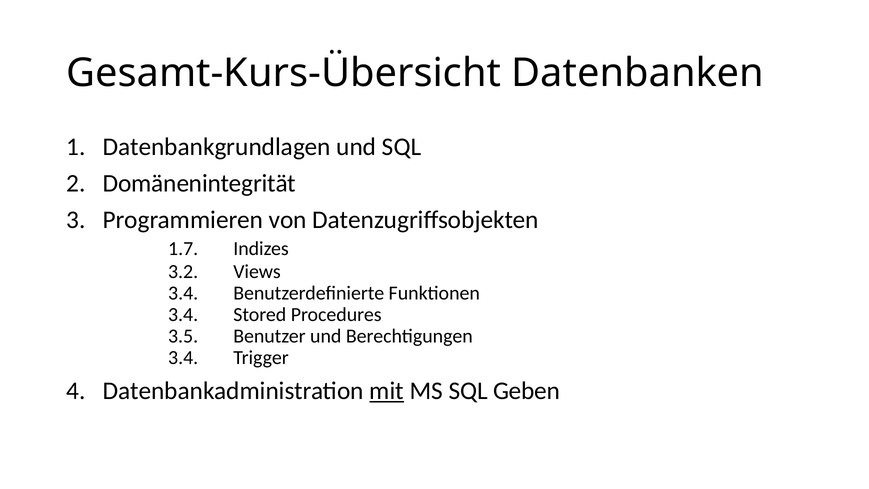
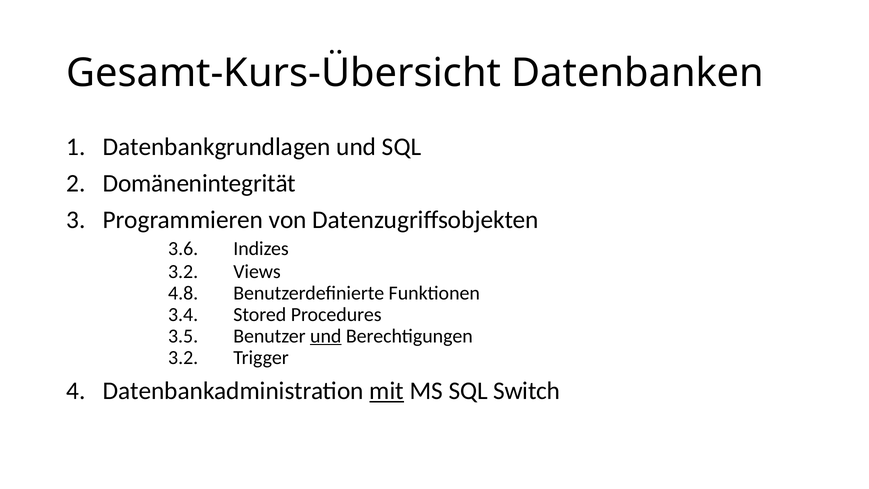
1.7: 1.7 -> 3.6 (183, 249)
3.4: 3.4 -> 4.8 (183, 293)
und underline: none -> present (326, 336)
3.4: 3.4 -> 3.2 (183, 357)
Geben: Geben -> Switch (527, 391)
